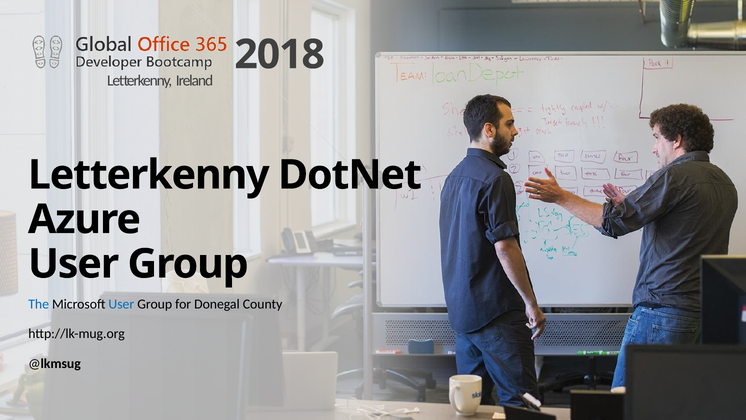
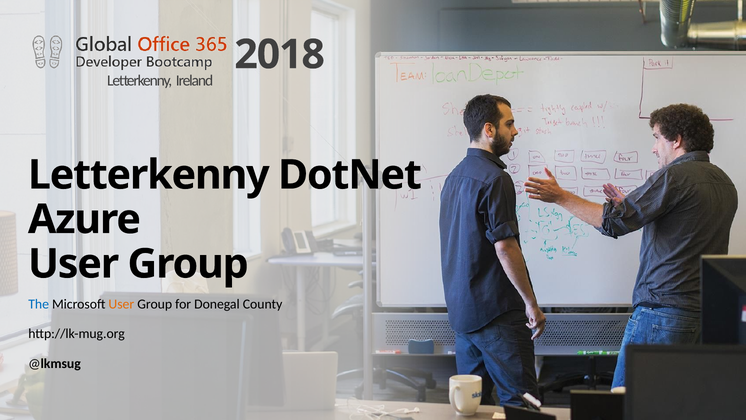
User colour: blue -> orange (121, 304)
